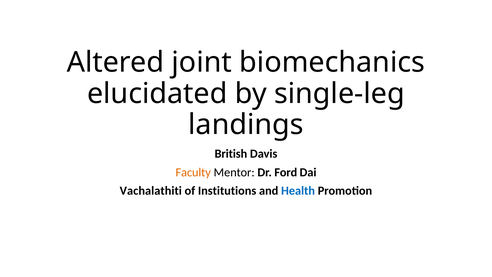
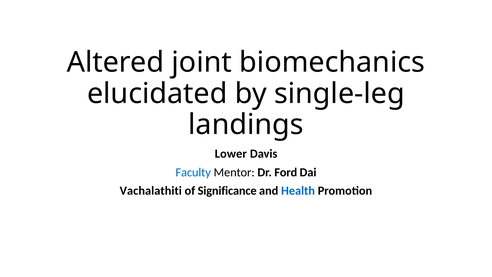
British: British -> Lower (231, 154)
Faculty colour: orange -> blue (193, 172)
Institutions: Institutions -> Significance (227, 191)
